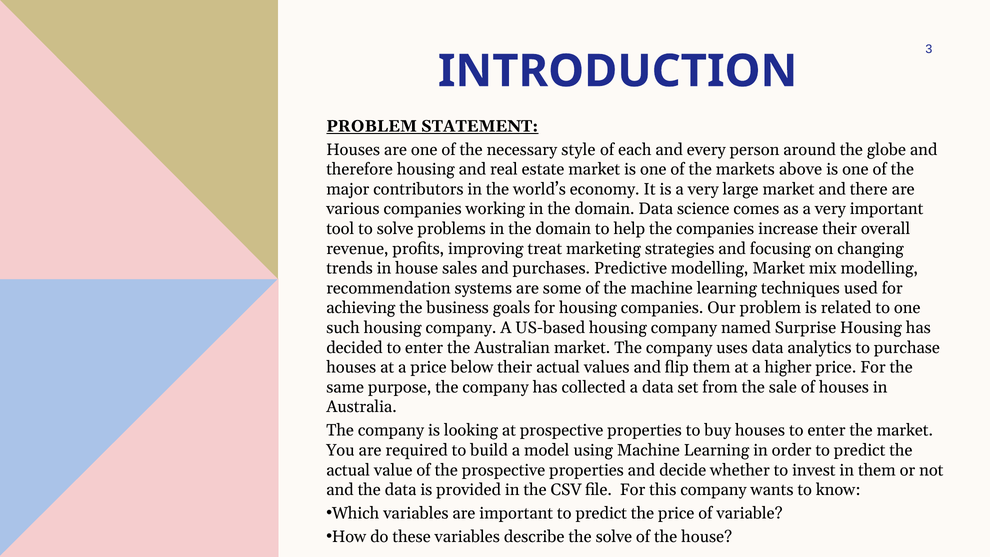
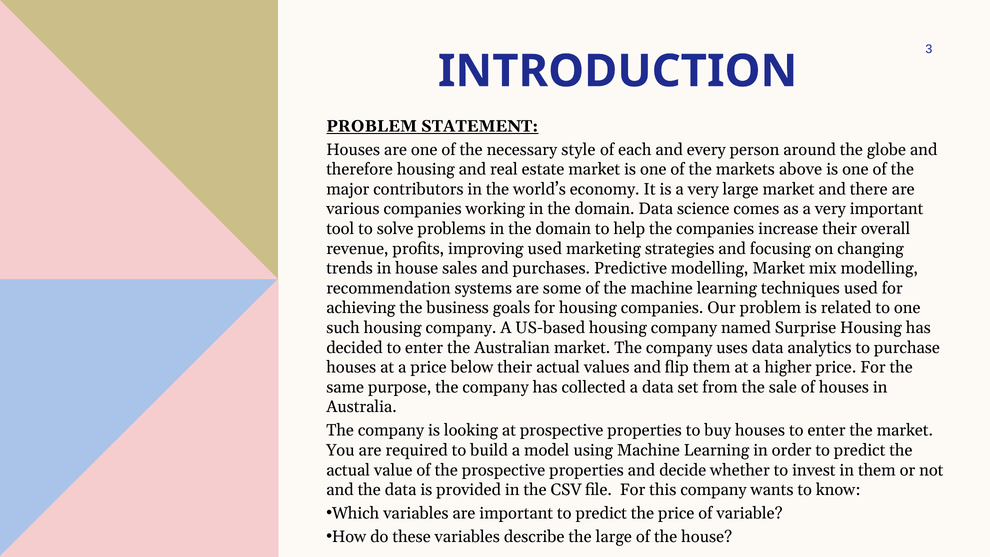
improving treat: treat -> used (545, 249)
the solve: solve -> large (614, 537)
